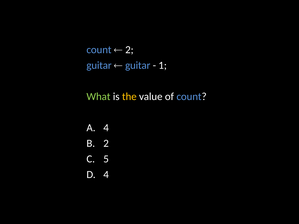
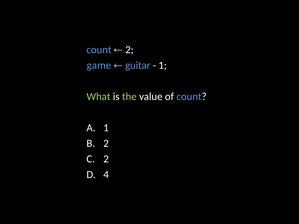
guitar: guitar -> game (99, 65)
the colour: yellow -> light green (129, 97)
4: 4 -> 1 (106, 128)
5: 5 -> 2 (106, 159)
